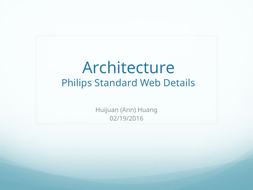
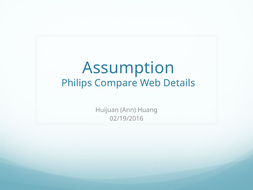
Architecture: Architecture -> Assumption (128, 68)
Standard: Standard -> Compare (116, 83)
